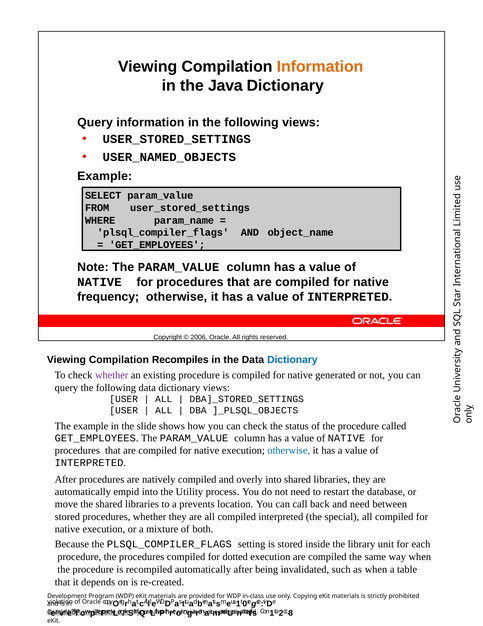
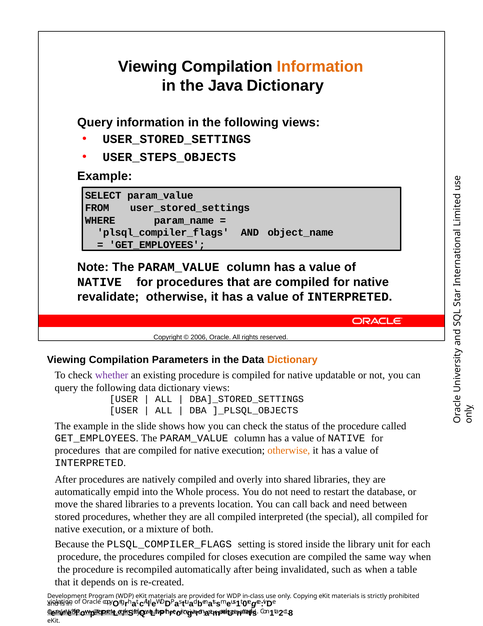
USER_NAMED_OBJECTS: USER_NAMED_OBJECTS -> USER_STEPS_OBJECTS (169, 157)
frequency: frequency -> revalidate (108, 296)
Recompiles: Recompiles -> Parameters (180, 359)
Dictionary colour: blue -> orange (292, 359)
generated: generated -> updatable (335, 375)
otherwise colour: blue -> orange (289, 450)
Utility: Utility -> Whole (189, 491)
dotted: dotted -> closes (235, 556)
